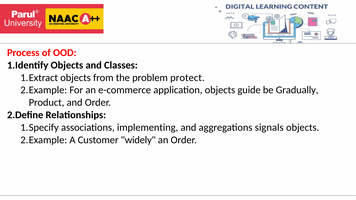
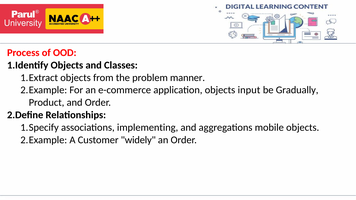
protect: protect -> manner (188, 78)
guide: guide -> input (249, 90)
signals: signals -> mobile (269, 128)
